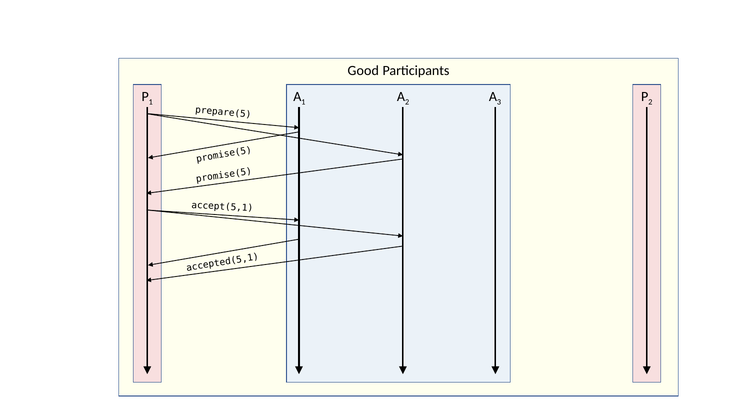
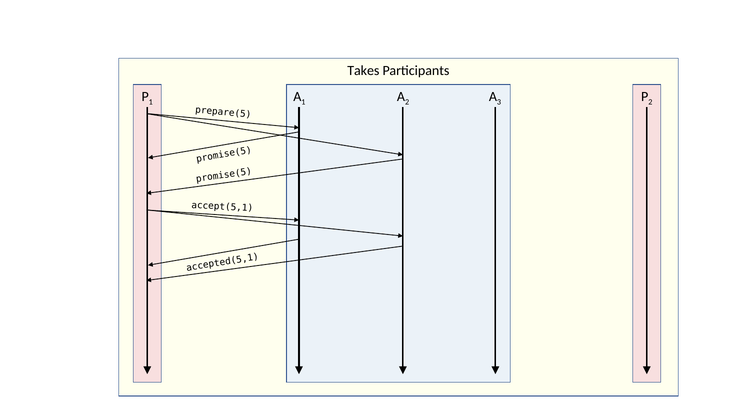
Good: Good -> Takes (363, 71)
